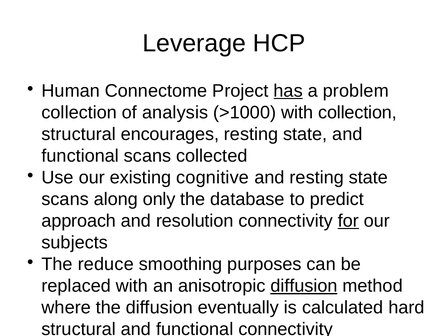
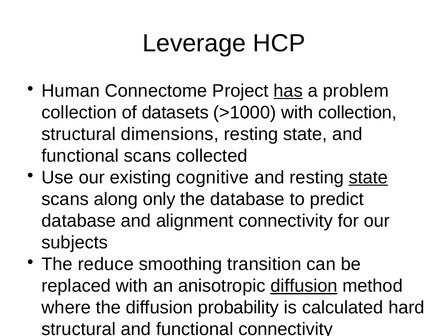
analysis: analysis -> datasets (175, 112)
structural encourages: encourages -> dimensions (170, 134)
state underline: none -> present (368, 177)
approach: approach -> database (79, 221)
resolution: resolution -> alignment (195, 221)
for underline: present -> none (348, 221)
purposes: purposes -> transition (264, 264)
eventually: eventually -> probability (238, 308)
